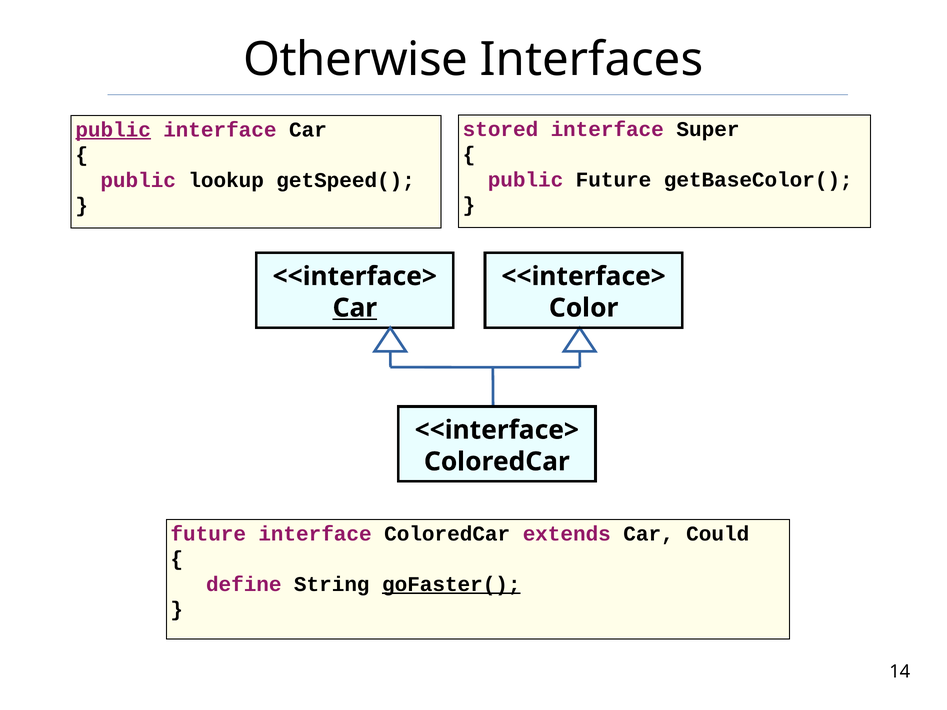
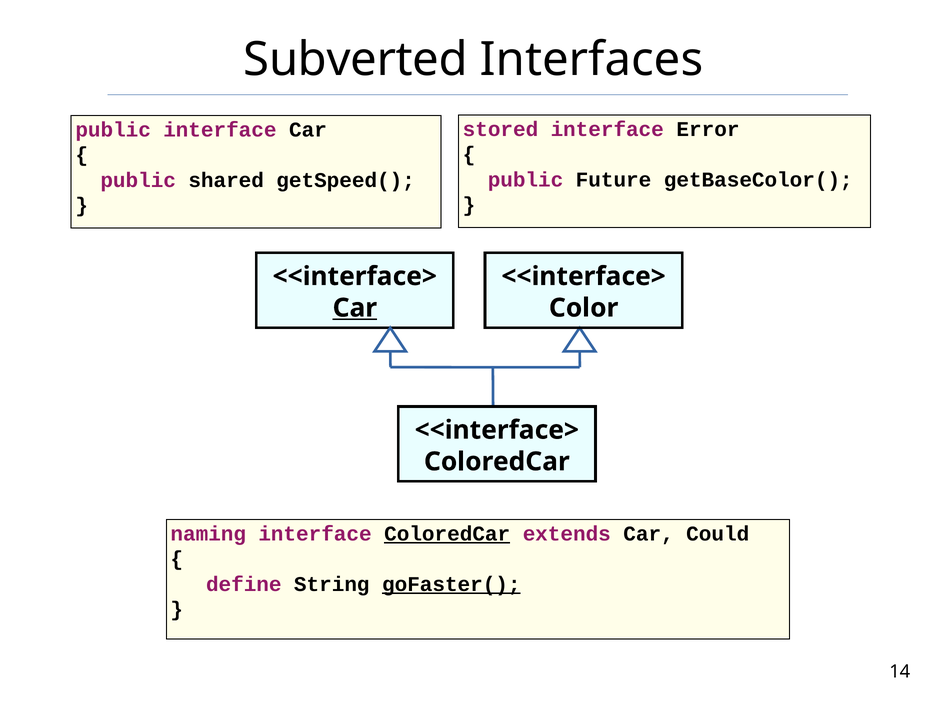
Otherwise: Otherwise -> Subverted (356, 60)
Super: Super -> Error (708, 129)
public underline: present -> none (113, 130)
lookup: lookup -> shared (226, 180)
future: future -> naming (208, 534)
ColoredCar underline: none -> present (447, 534)
